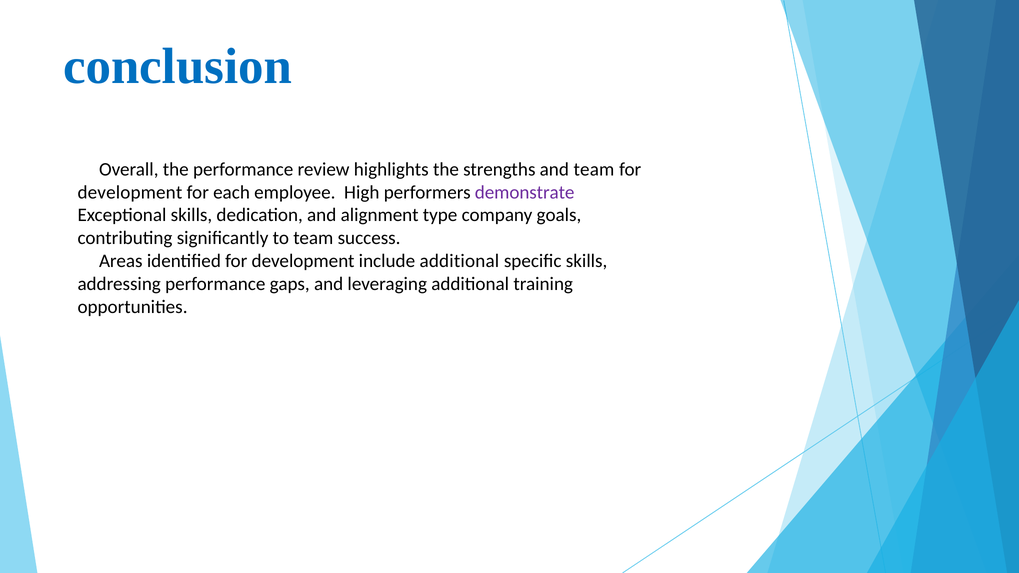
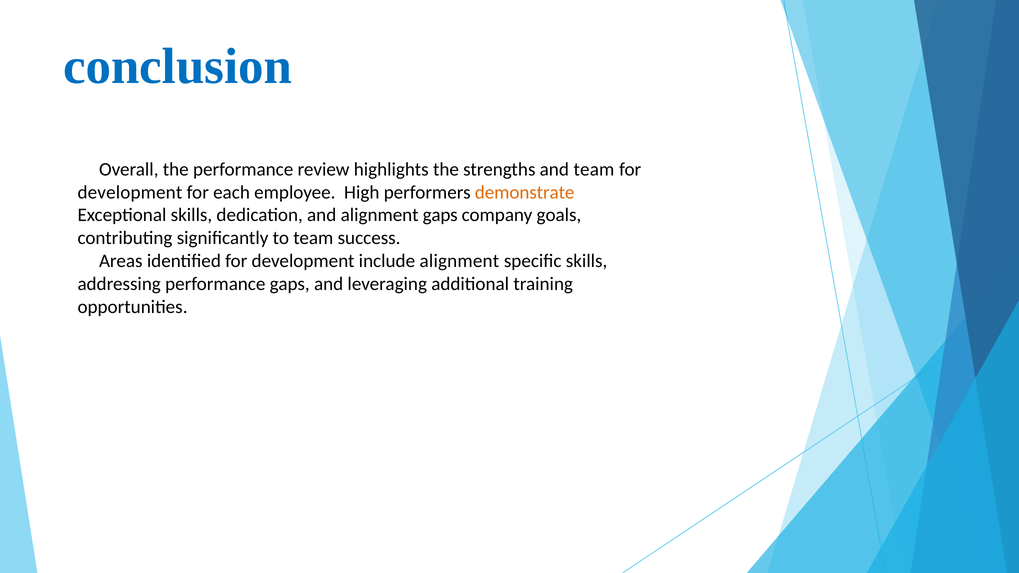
demonstrate colour: purple -> orange (525, 192)
alignment type: type -> gaps (440, 215)
include additional: additional -> alignment (459, 261)
